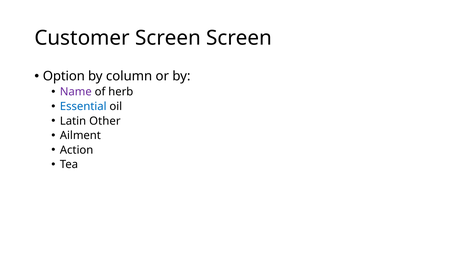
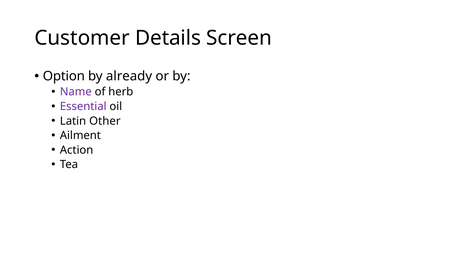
Customer Screen: Screen -> Details (168, 38)
column: column -> already (129, 76)
Essential colour: blue -> purple (83, 107)
